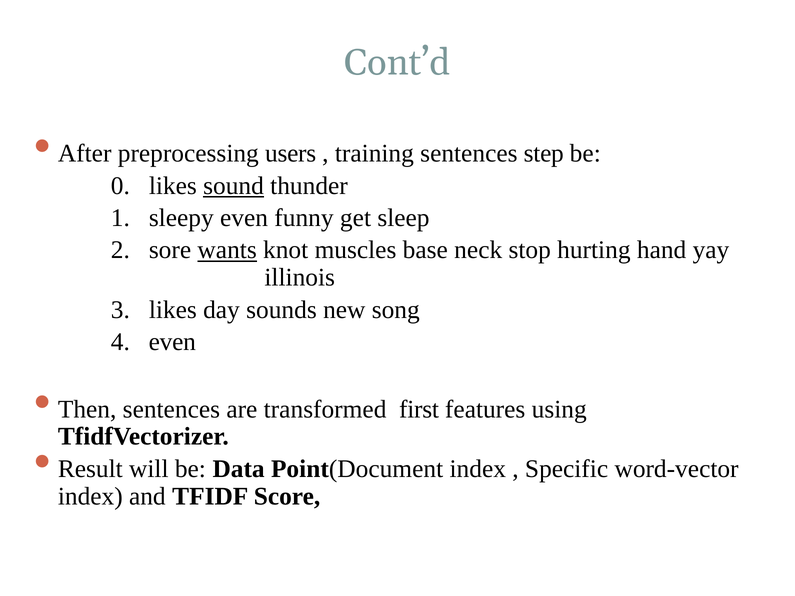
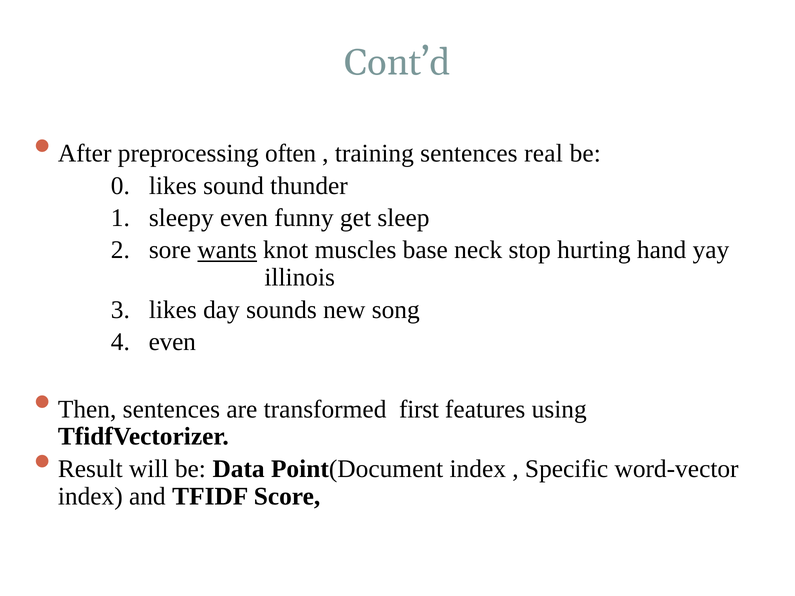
users: users -> often (291, 154)
step: step -> real (544, 154)
sound underline: present -> none (234, 186)
